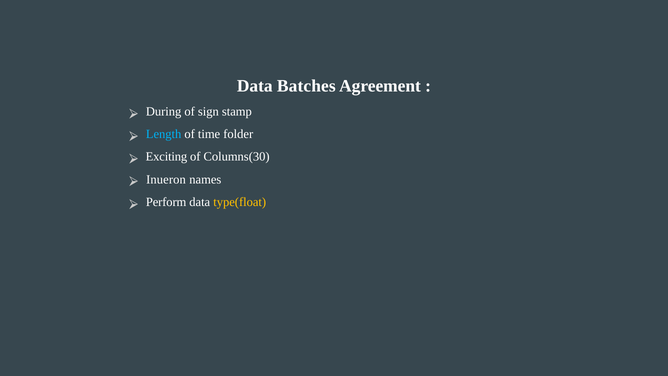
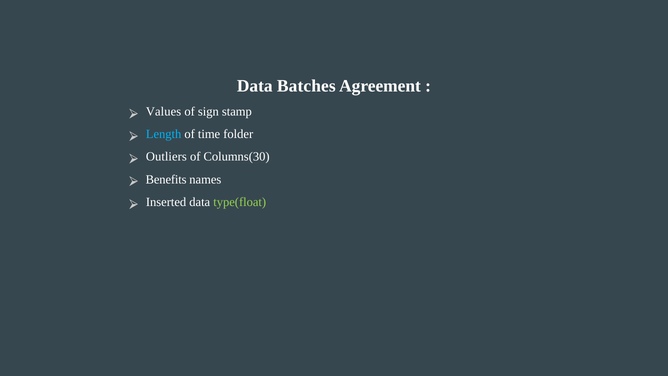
During: During -> Values (164, 111)
Exciting: Exciting -> Outliers (166, 157)
Inueron: Inueron -> Benefits (166, 179)
Perform: Perform -> Inserted (166, 202)
type(float colour: yellow -> light green (240, 202)
